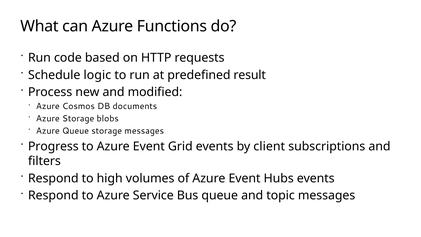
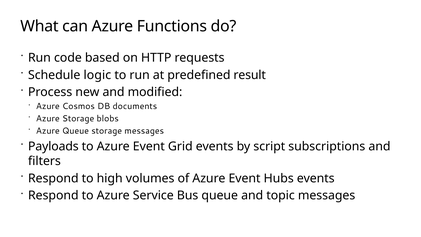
Progress: Progress -> Payloads (53, 146)
client: client -> script (269, 146)
